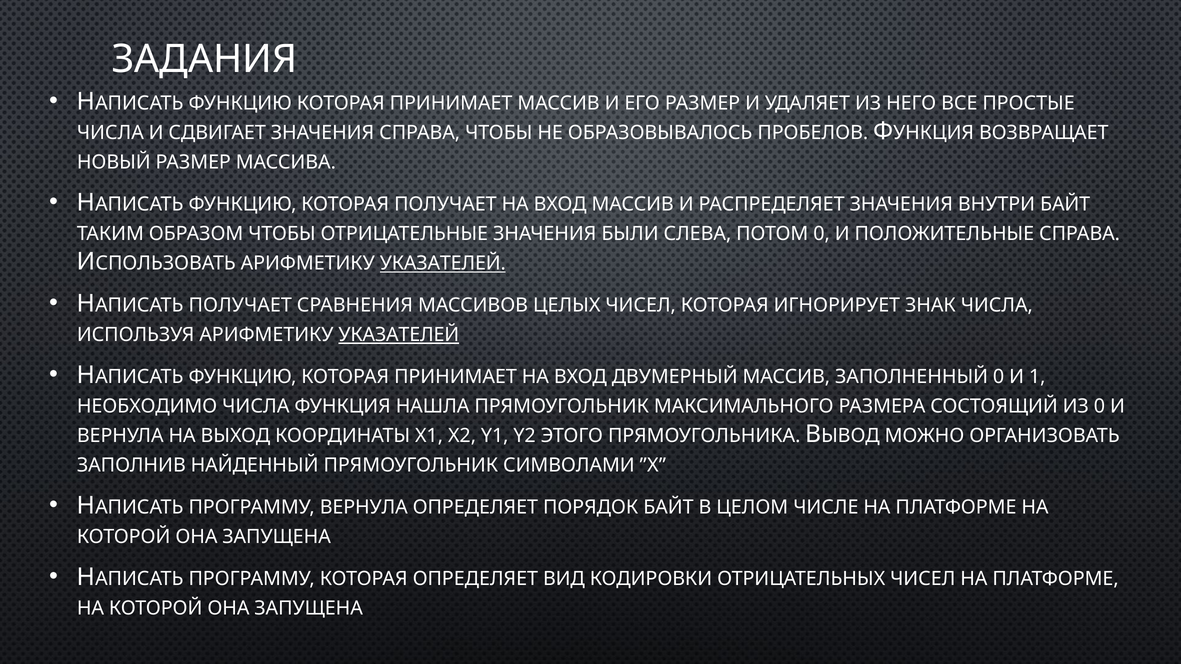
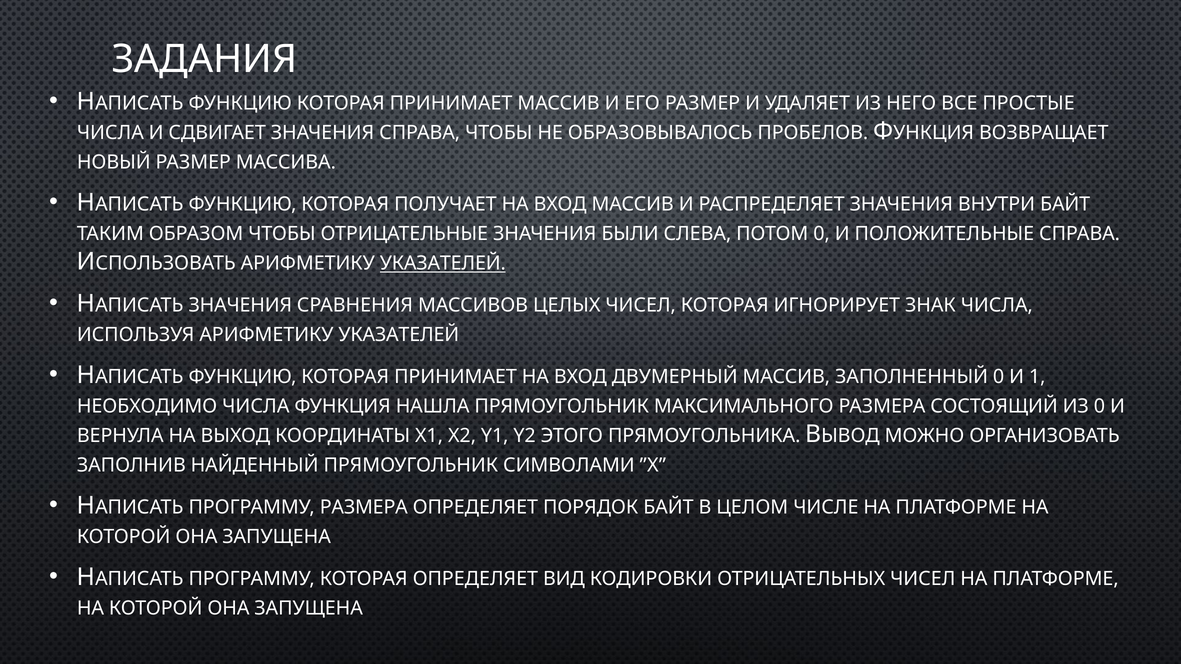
ПОЛУЧАЕТ: ПОЛУЧАЕТ -> ЗНАЧЕНИЯ (240, 305)
УКАЗАТЕЛЕЙ underline: present -> none (399, 335)
ПРОГРАММУ ВЕРНУЛА: ВЕРНУЛА -> РАЗМЕРА (364, 508)
